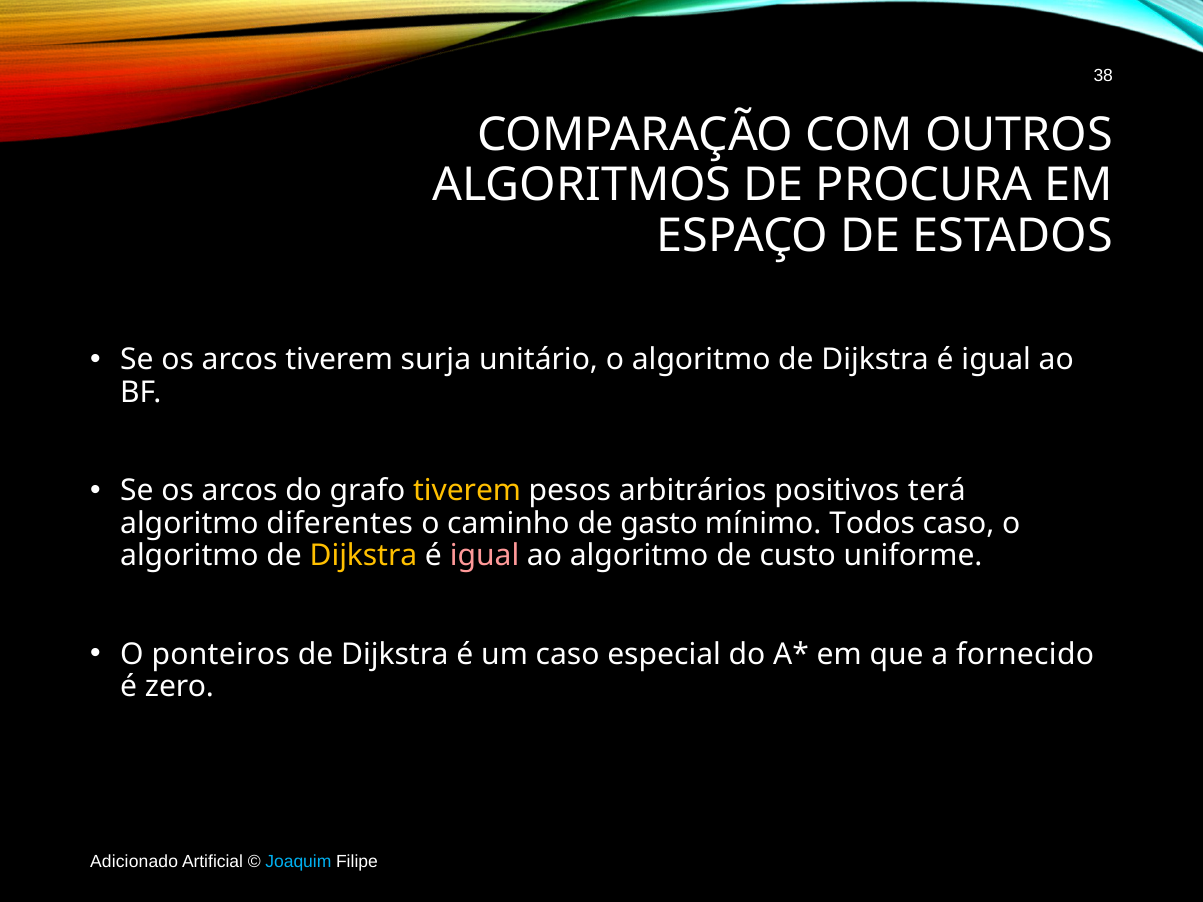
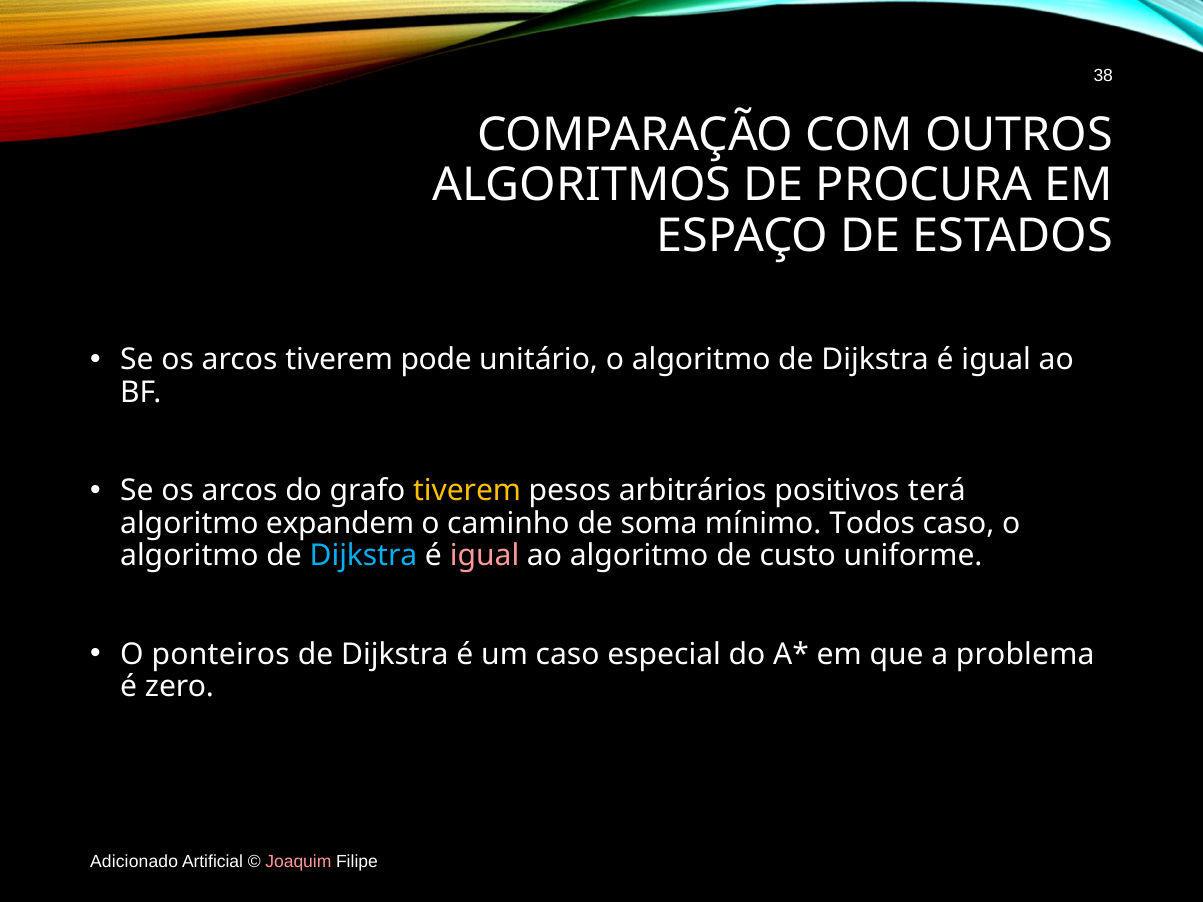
surja: surja -> pode (436, 360)
diferentes: diferentes -> expandem (340, 523)
gasto: gasto -> soma (659, 523)
Dijkstra colour: yellow -> light blue (363, 556)
fornecido: fornecido -> problema (1025, 654)
Joaquim colour: light blue -> pink (298, 861)
